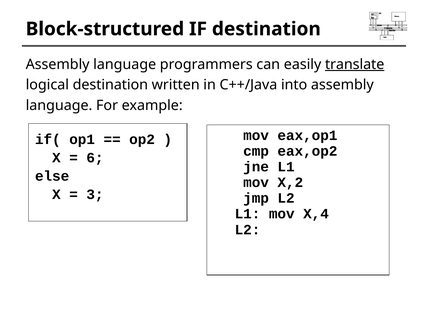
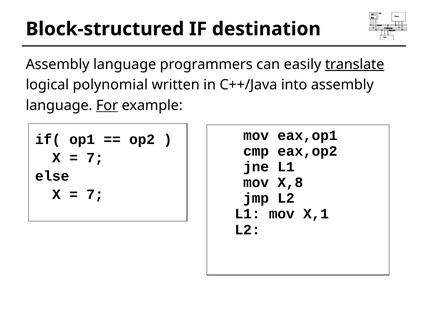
logical destination: destination -> polynomial (110, 85)
For underline: none -> present (107, 105)
6: 6 -> 7 (95, 158)
X,2: X,2 -> X,8 (290, 183)
3: 3 -> 7 (95, 194)
X,4: X,4 -> X,1 (316, 214)
